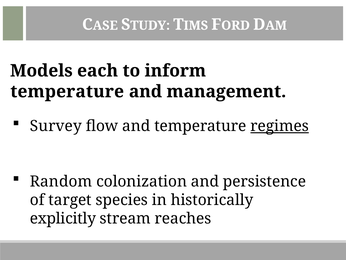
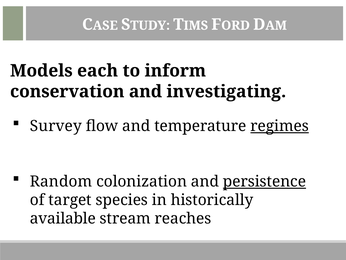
temperature: temperature -> conservation (67, 91)
management: management -> investigating (226, 91)
persistence underline: none -> present (264, 181)
explicitly: explicitly -> available (63, 218)
